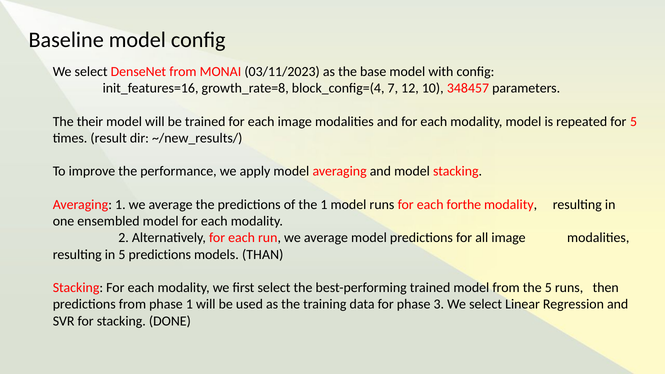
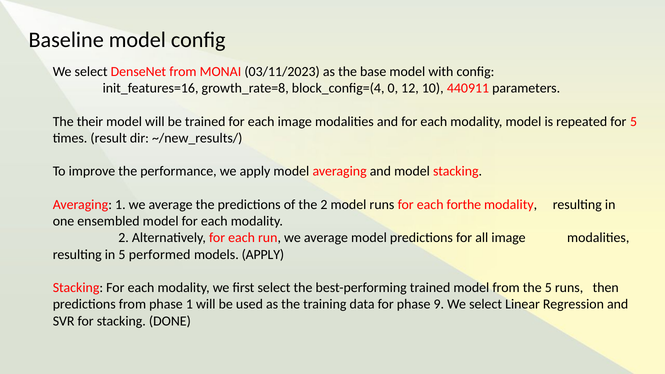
7: 7 -> 0 (393, 88)
348457: 348457 -> 440911 (468, 88)
the 1: 1 -> 2 (324, 205)
5 predictions: predictions -> performed (160, 255)
models THAN: THAN -> APPLY (263, 255)
3: 3 -> 9 (439, 304)
